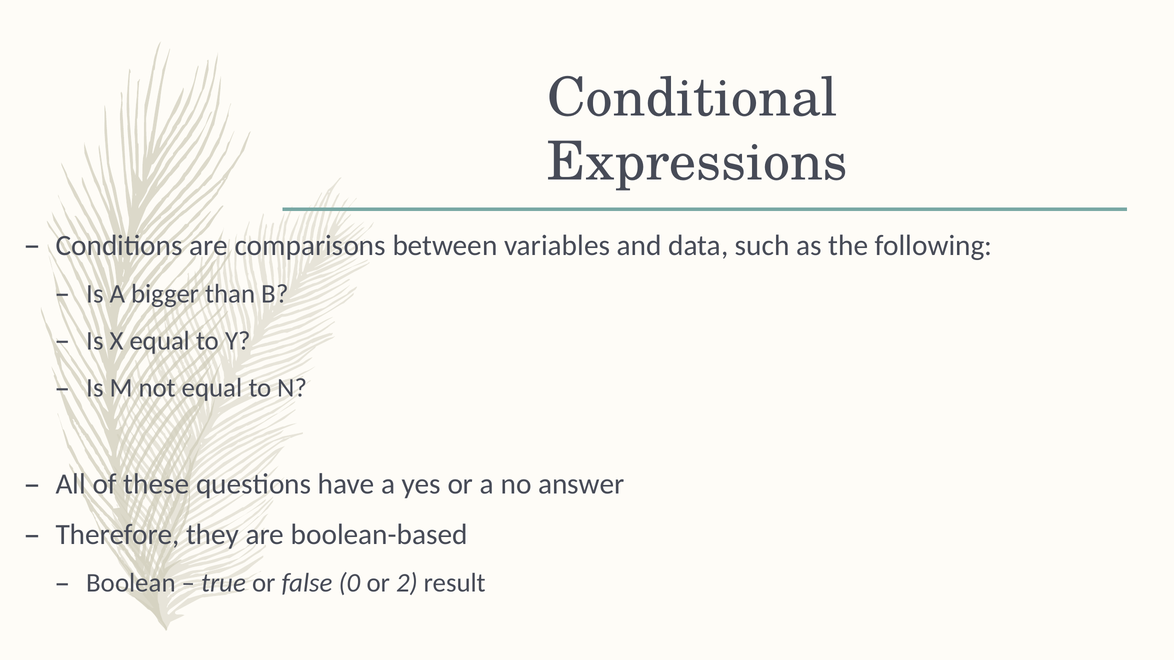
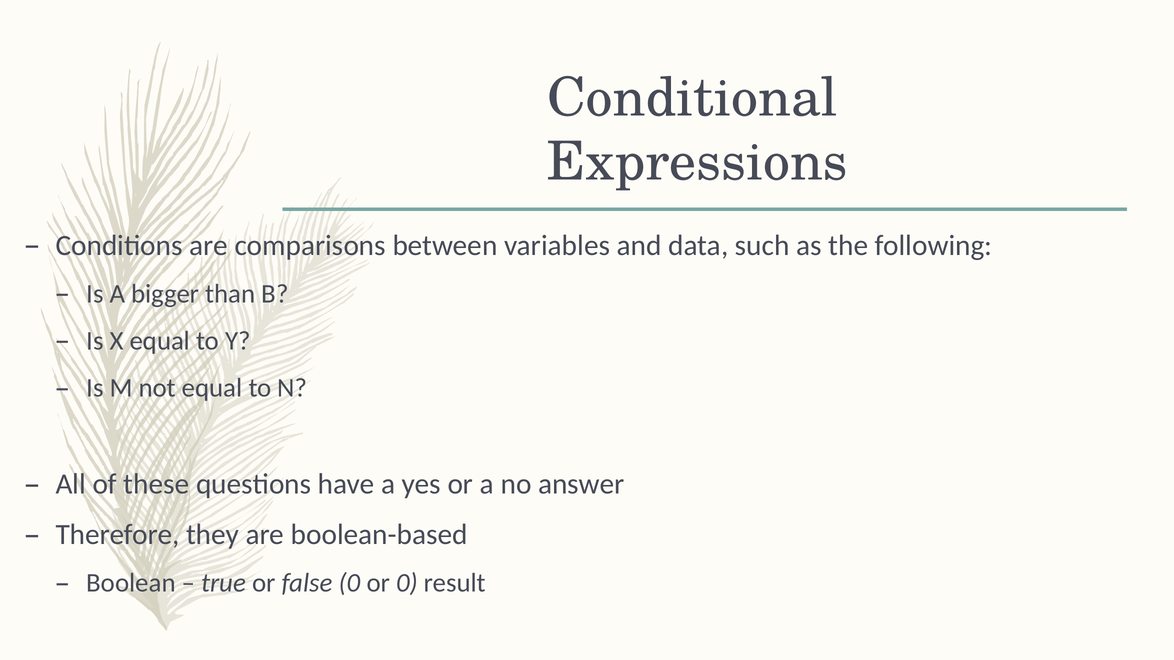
or 2: 2 -> 0 (407, 583)
